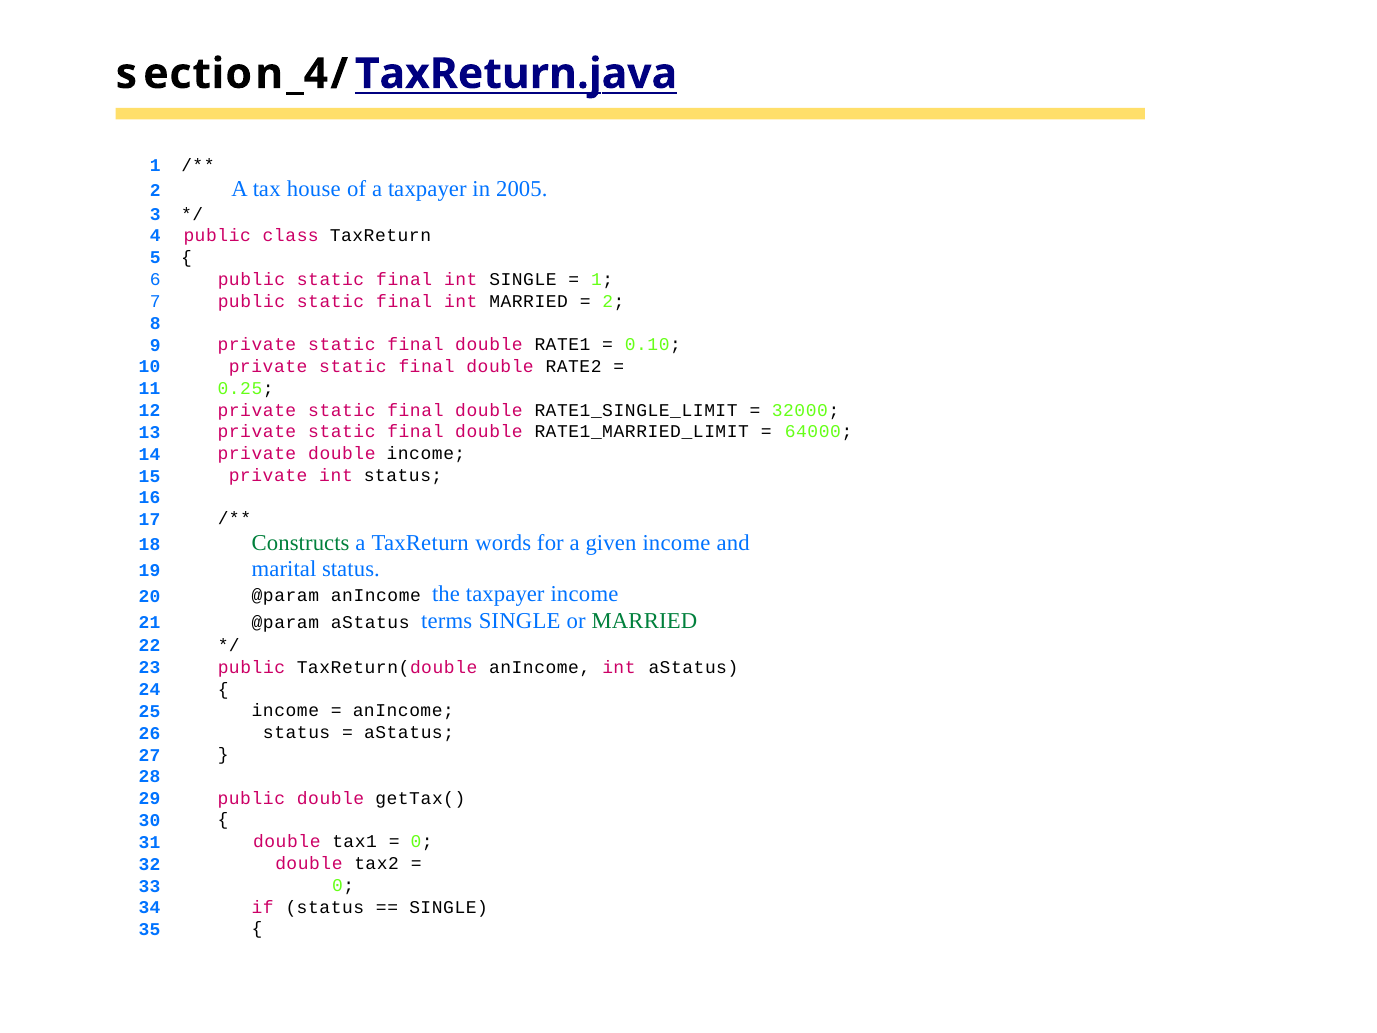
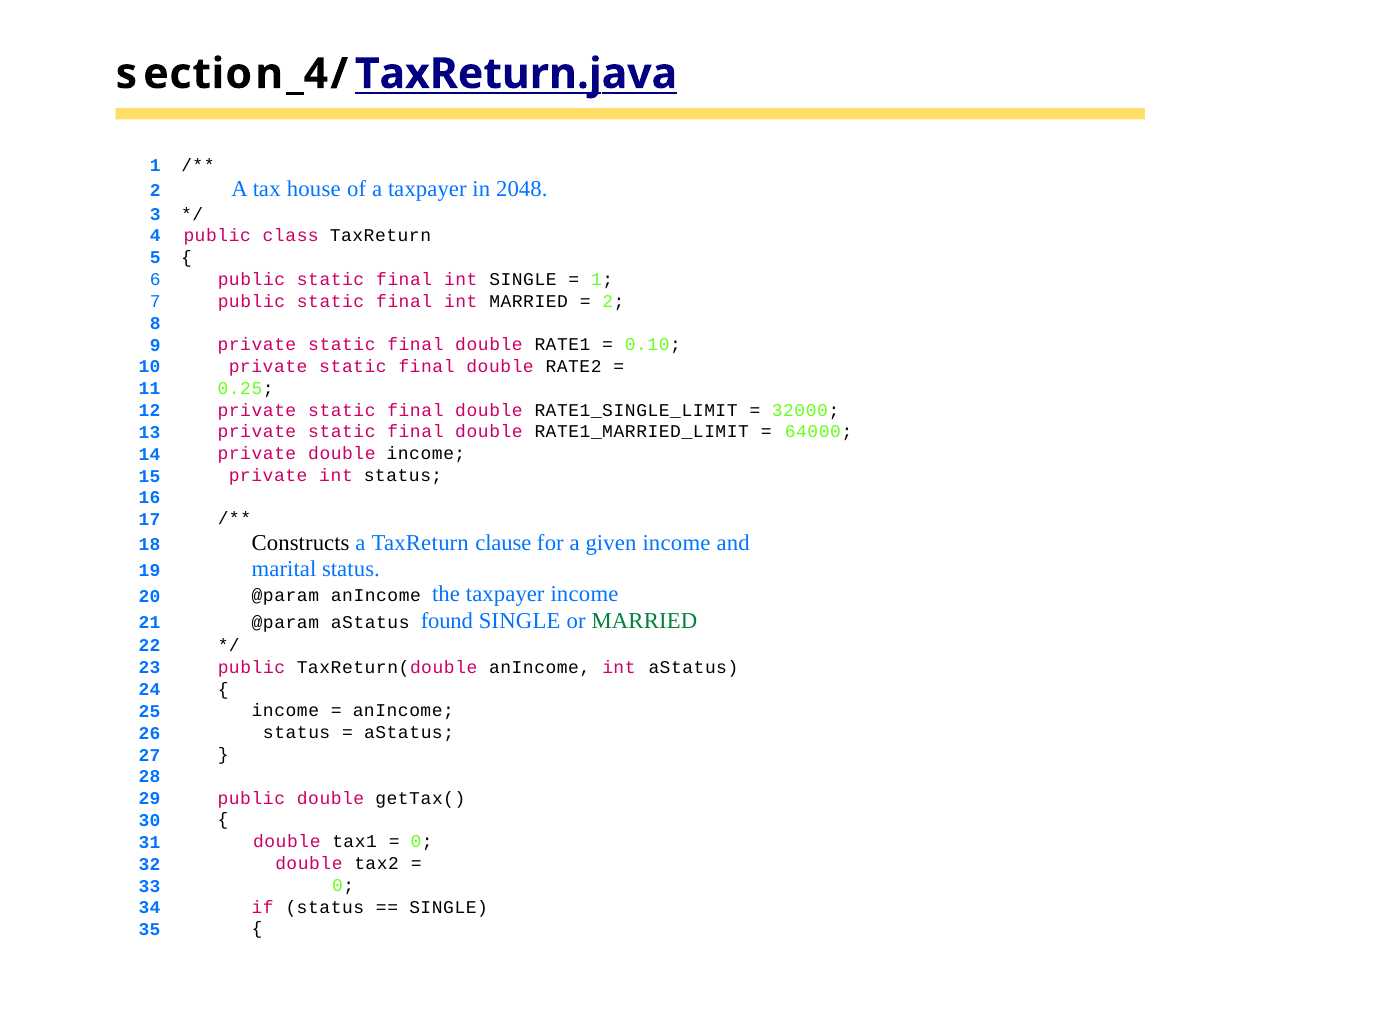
2005: 2005 -> 2048 (522, 189)
Constructs colour: green -> black (301, 543)
words: words -> clause (503, 543)
terms: terms -> found (447, 620)
